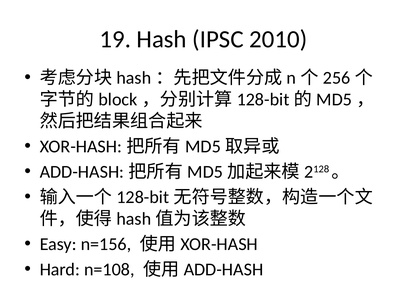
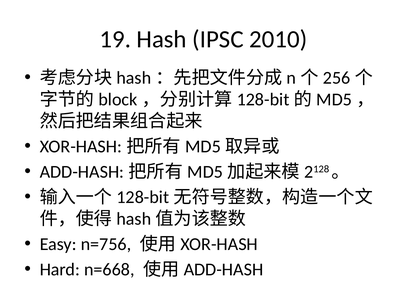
n=156: n=156 -> n=756 (106, 244)
n=108: n=108 -> n=668 (109, 270)
